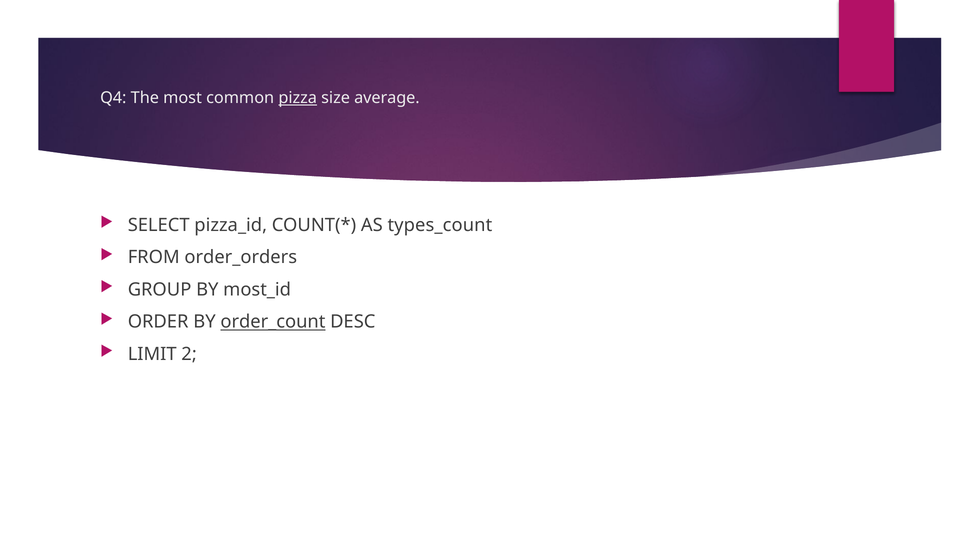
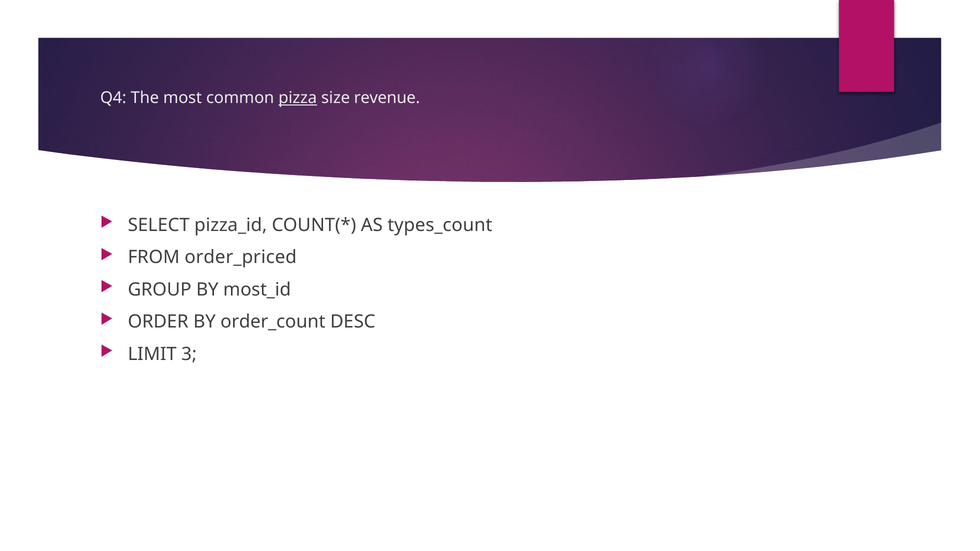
average: average -> revenue (387, 98)
order_orders: order_orders -> order_priced (241, 258)
order_count underline: present -> none (273, 322)
2: 2 -> 3 (189, 354)
